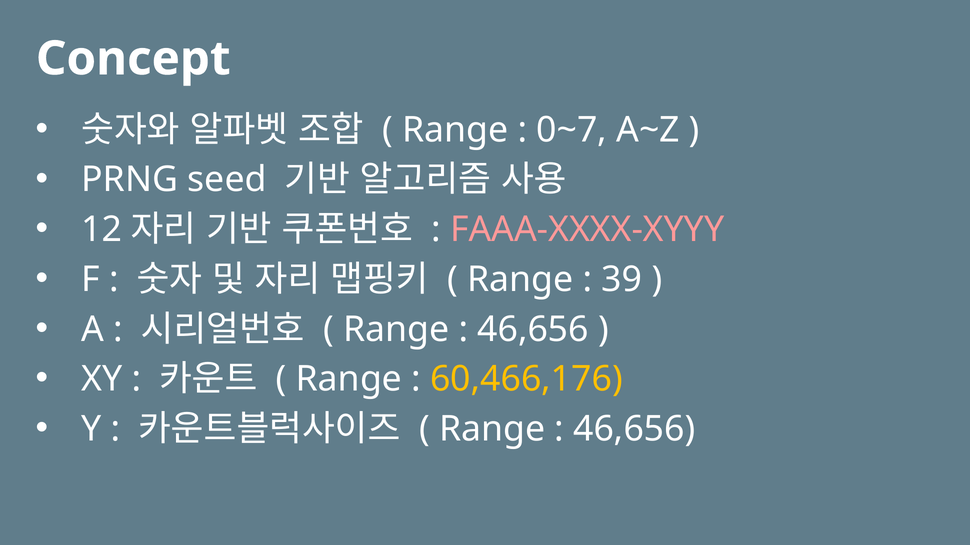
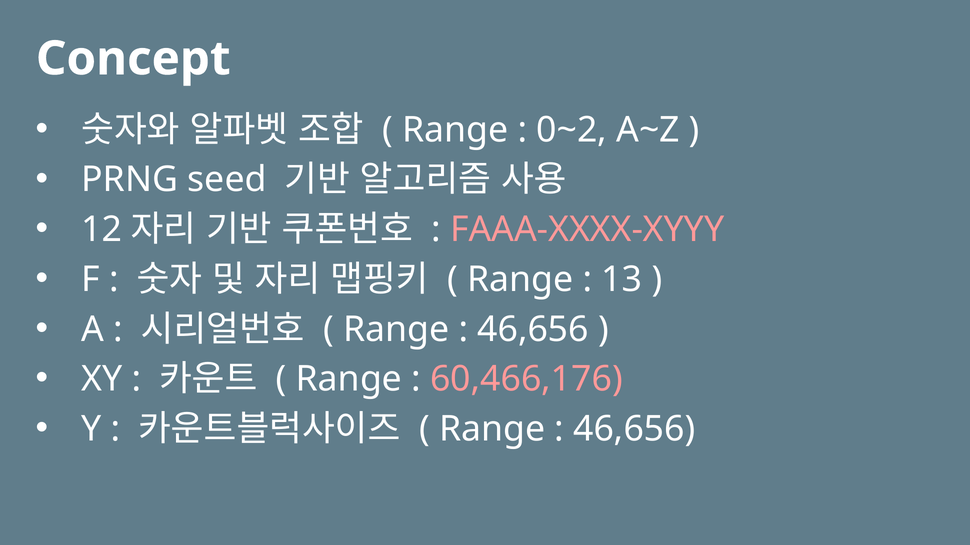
0~7: 0~7 -> 0~2 (572, 130)
39: 39 -> 13 (622, 280)
60,466,176 colour: yellow -> pink (526, 380)
